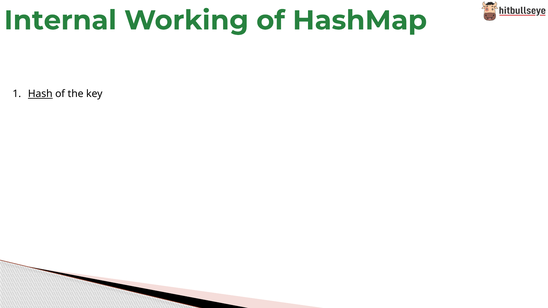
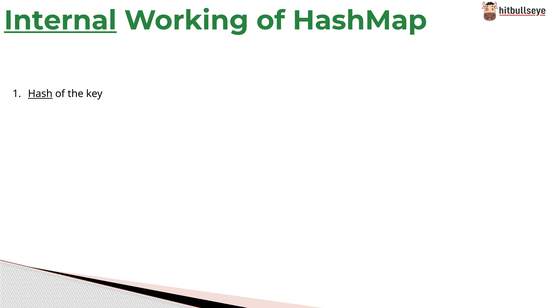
Internal underline: none -> present (60, 20)
